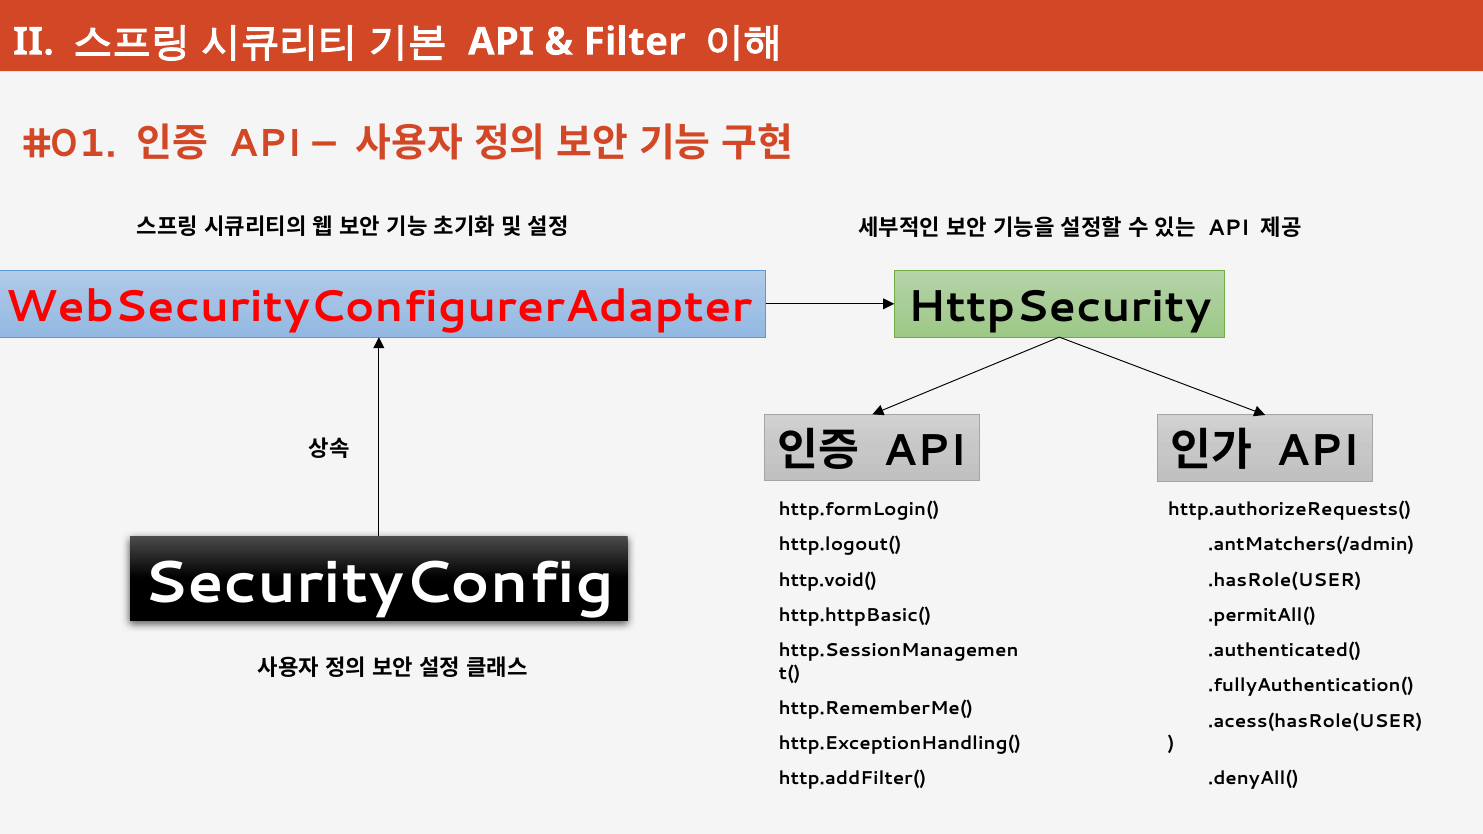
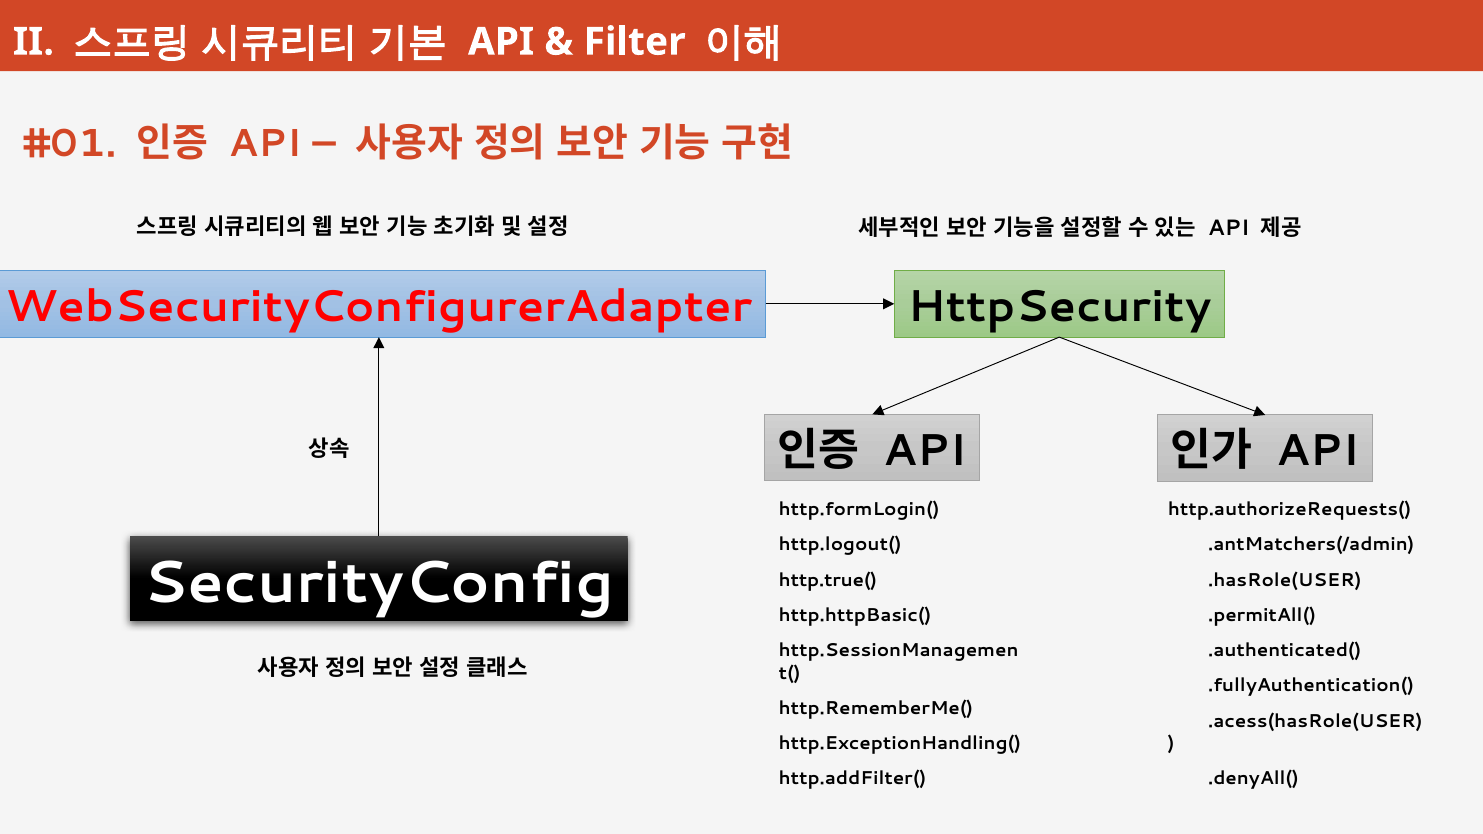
http.void(: http.void( -> http.true( (828, 580)
